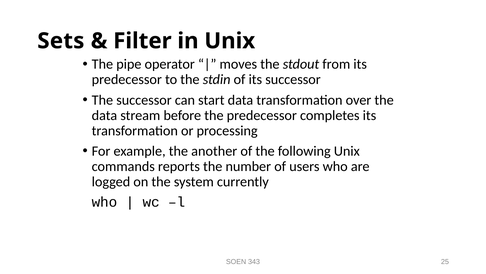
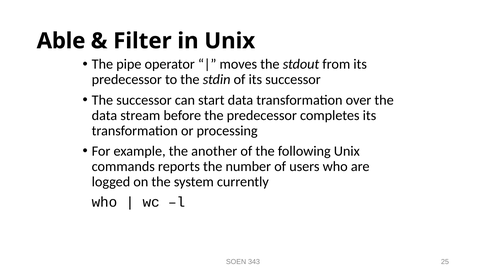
Sets: Sets -> Able (61, 41)
